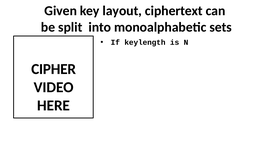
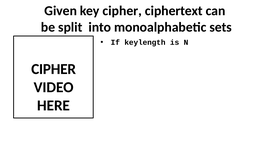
key layout: layout -> cipher (122, 11)
